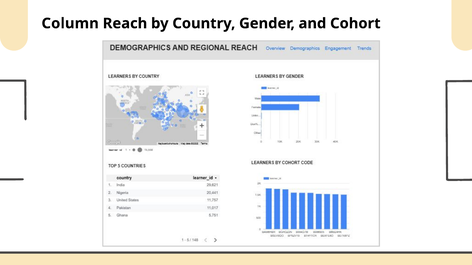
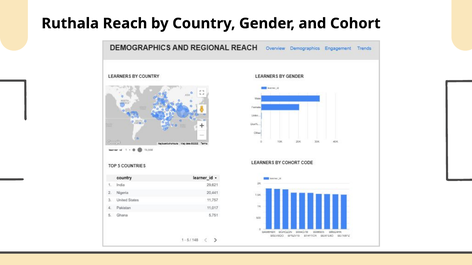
Column: Column -> Ruthala (70, 23)
